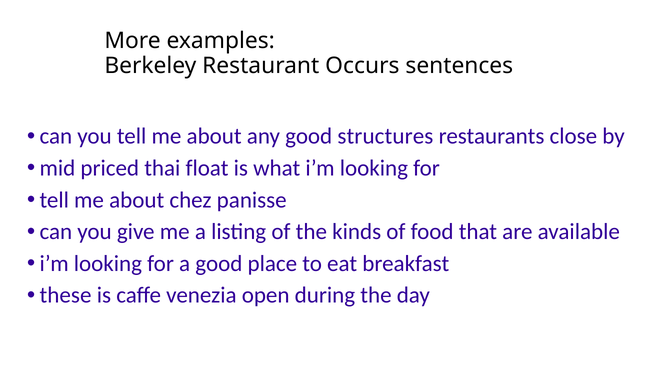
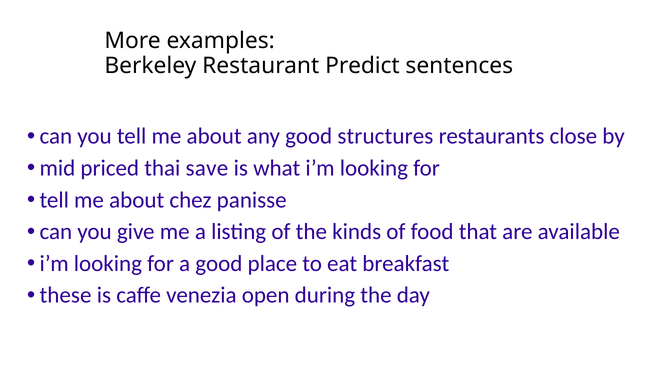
Occurs: Occurs -> Predict (362, 66)
float: float -> save (207, 168)
